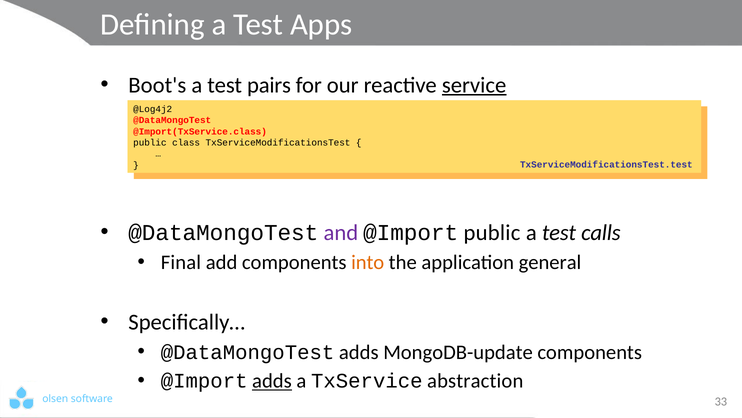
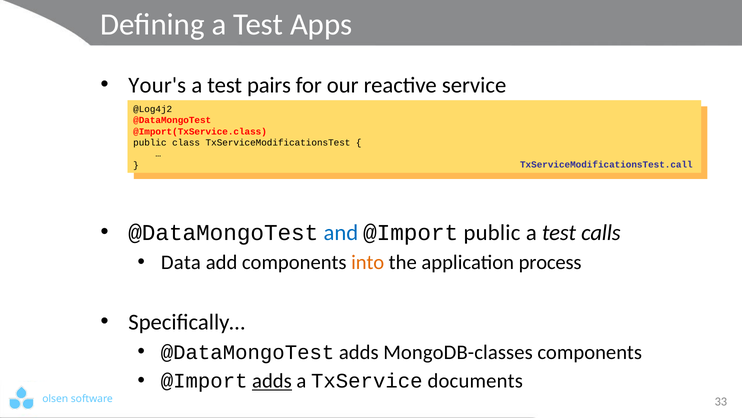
Boot's: Boot's -> Your's (157, 85)
service underline: present -> none (474, 85)
TxServiceModificationsTest.test: TxServiceModificationsTest.test -> TxServiceModificationsTest.call (606, 164)
and colour: purple -> blue (341, 232)
Final: Final -> Data (181, 262)
general: general -> process (550, 262)
MongoDB-update: MongoDB-update -> MongoDB-classes (458, 352)
abstraction: abstraction -> documents (475, 381)
